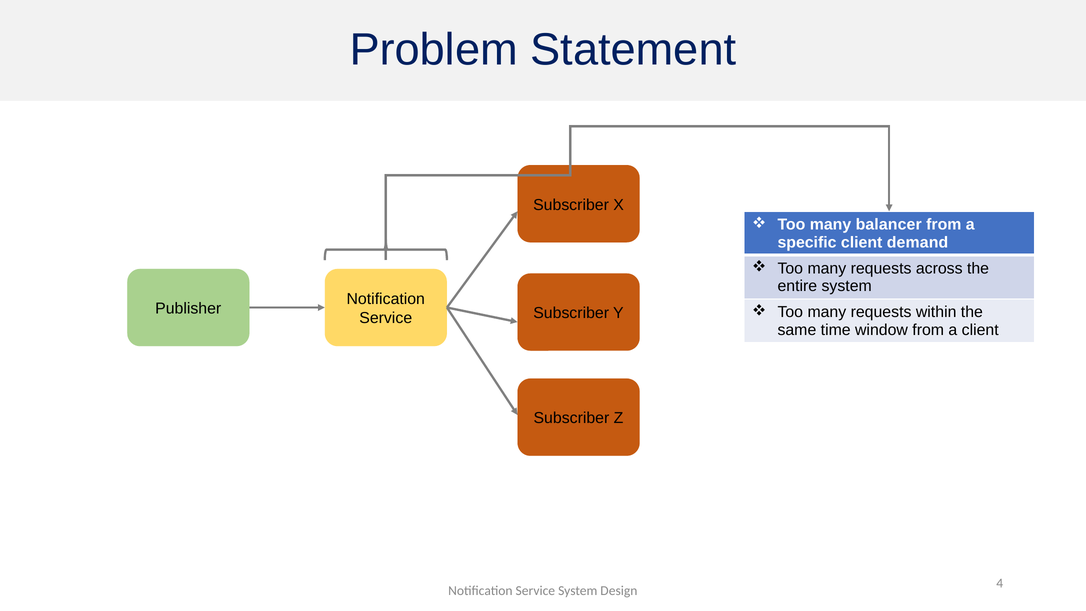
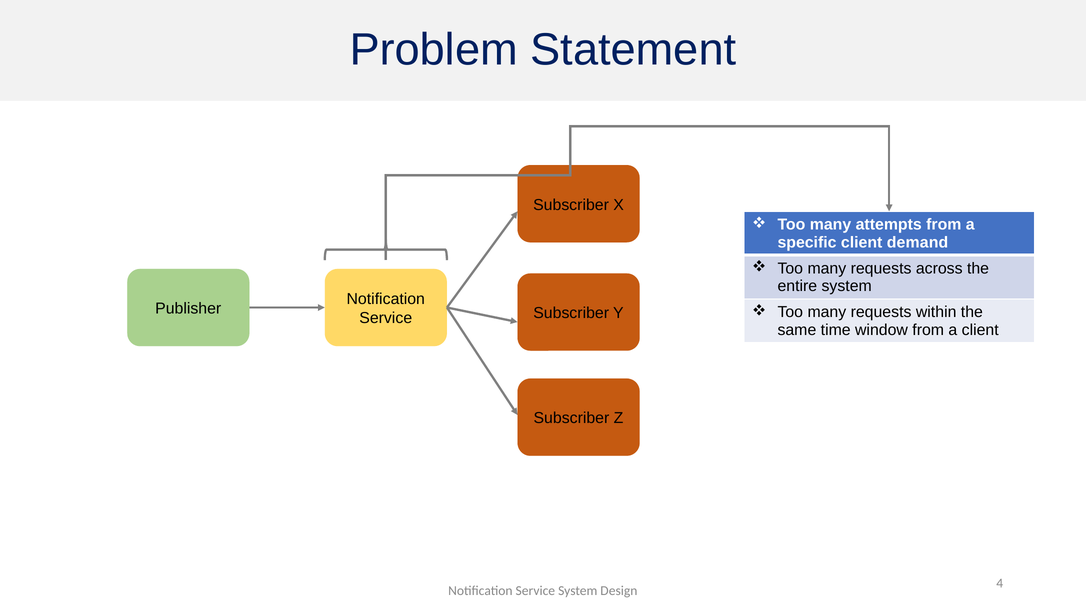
balancer: balancer -> attempts (889, 224)
